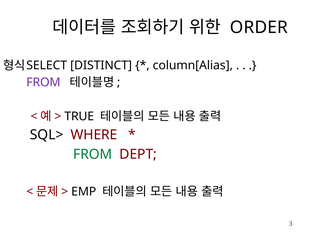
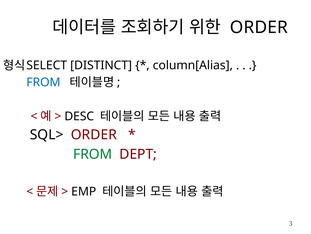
FROM colour: purple -> blue (43, 82)
TRUE: TRUE -> DESC (79, 116)
SQL> WHERE: WHERE -> ORDER (94, 134)
